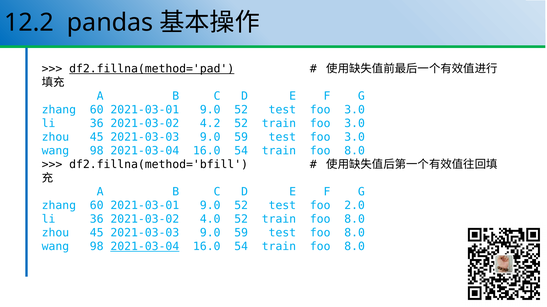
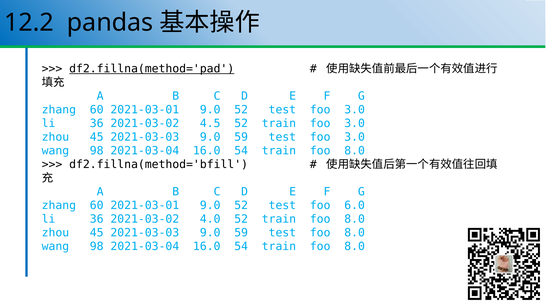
4.2: 4.2 -> 4.5 (210, 124)
2.0: 2.0 -> 6.0 (355, 206)
2021-03-04 underline: present -> none (145, 247)
